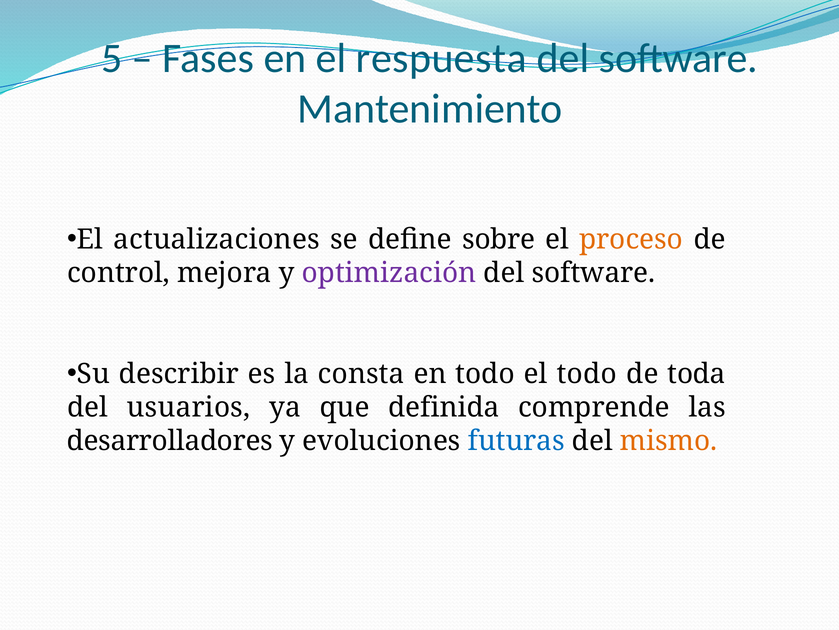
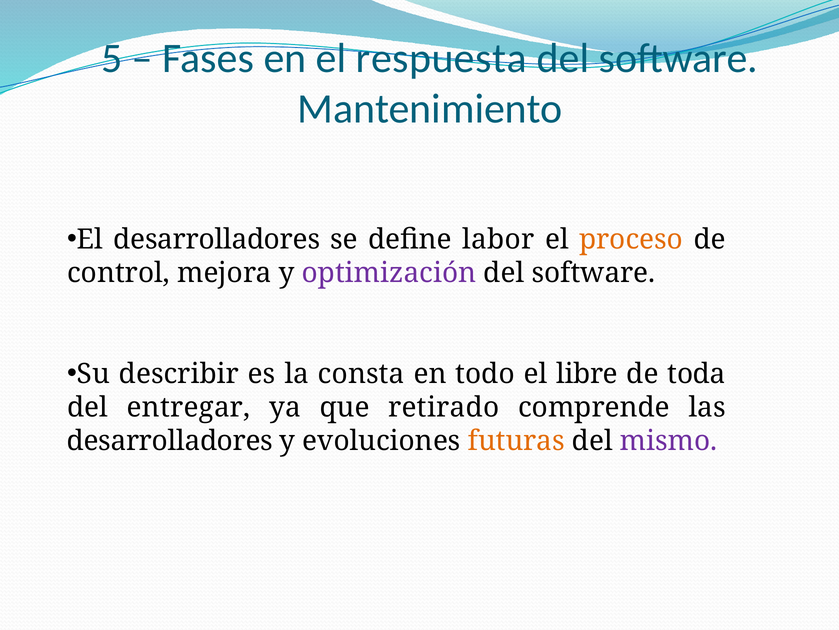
El actualizaciones: actualizaciones -> desarrolladores (217, 239)
sobre: sobre -> labor (498, 239)
el todo: todo -> libre (587, 373)
usuarios: usuarios -> entregar (189, 407)
definida: definida -> retirado (444, 407)
futuras colour: blue -> orange (516, 440)
mismo colour: orange -> purple (669, 440)
